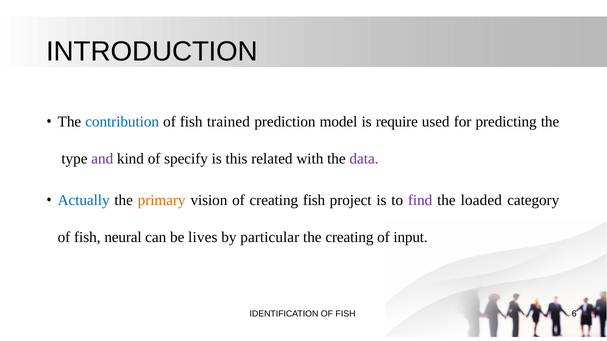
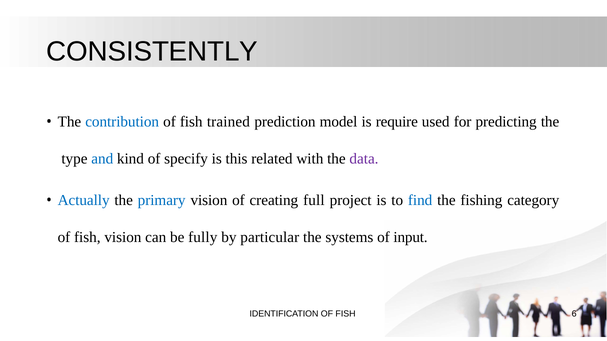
INTRODUCTION: INTRODUCTION -> CONSISTENTLY (152, 52)
and colour: purple -> blue (102, 159)
primary colour: orange -> blue (162, 201)
creating fish: fish -> full (314, 201)
find colour: purple -> blue (420, 201)
loaded: loaded -> fishing (481, 201)
fish neural: neural -> vision (123, 238)
lives: lives -> fully (203, 238)
the creating: creating -> systems (349, 238)
